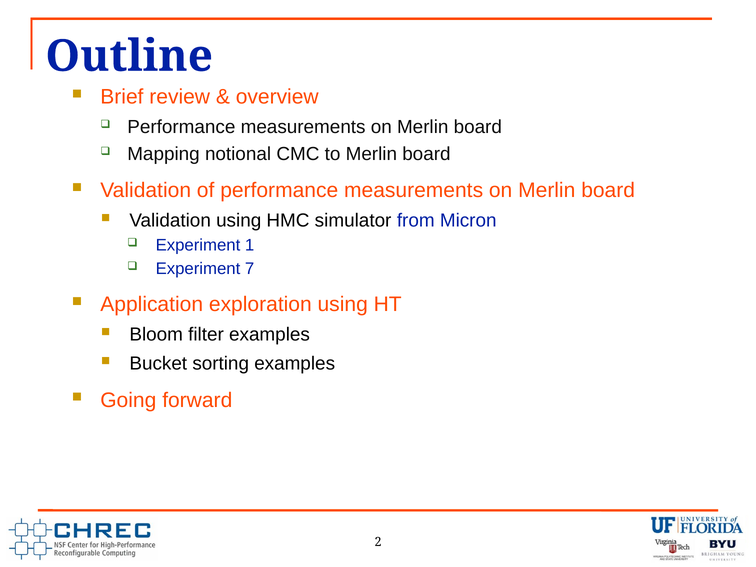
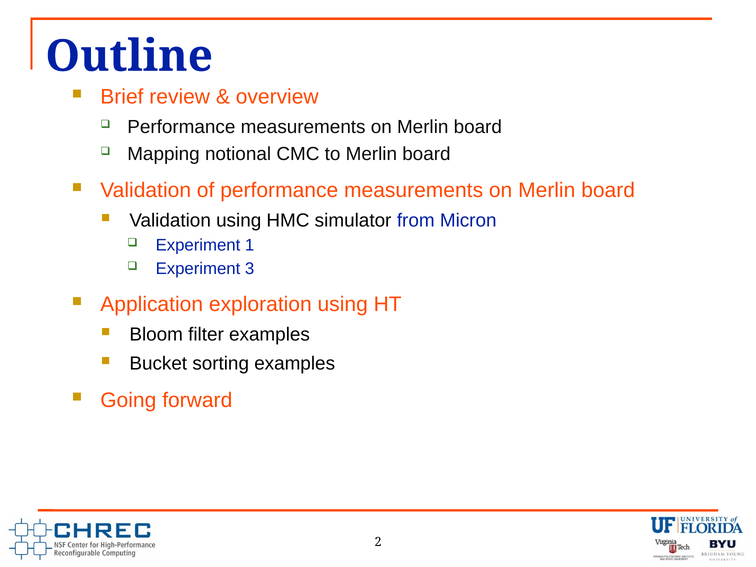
7: 7 -> 3 (250, 269)
